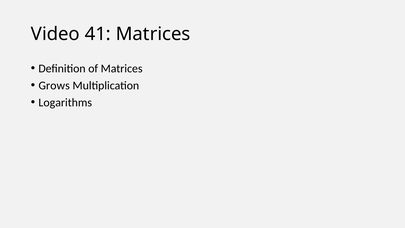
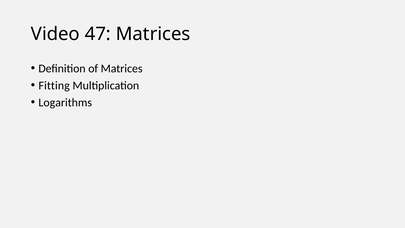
41: 41 -> 47 (98, 34)
Grows: Grows -> Fitting (54, 85)
